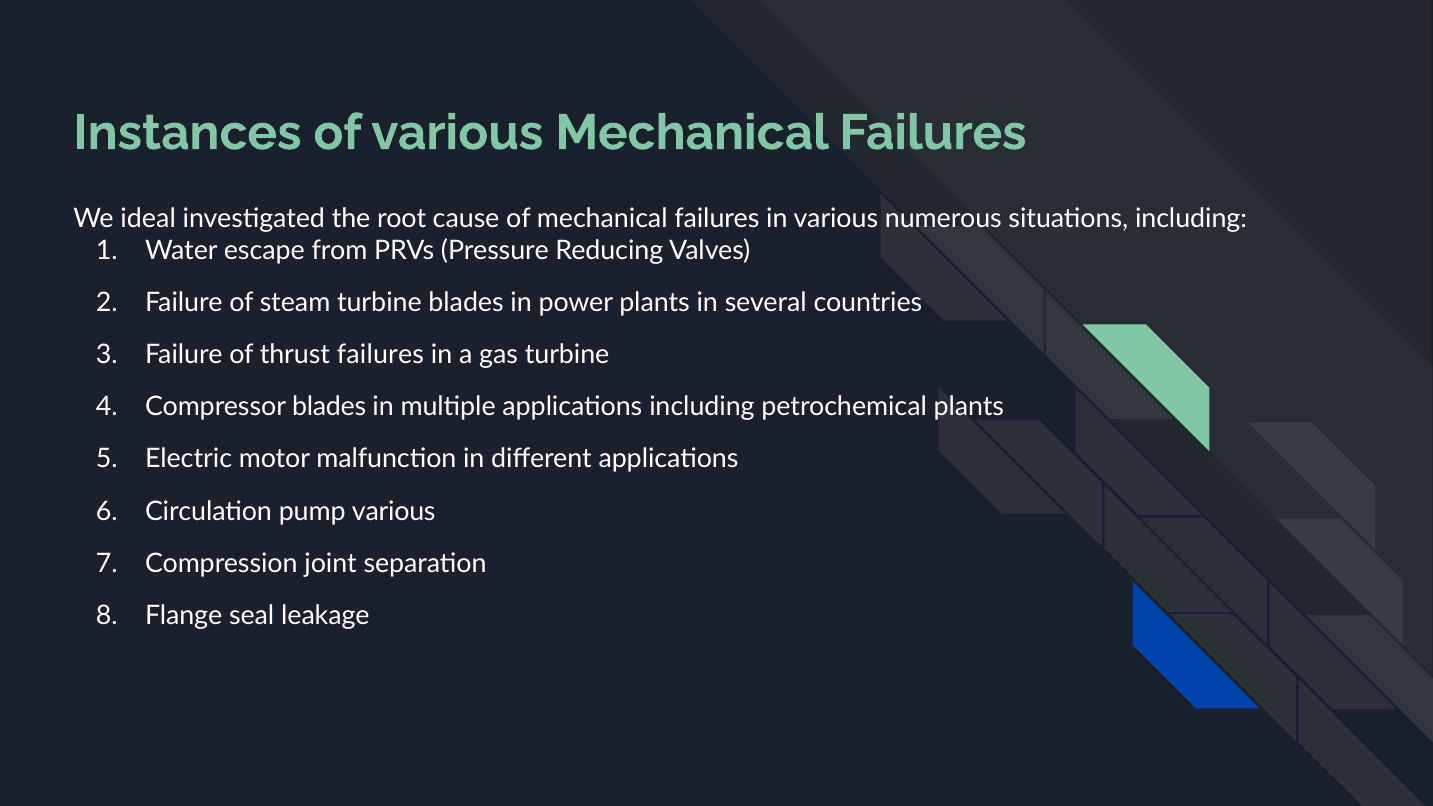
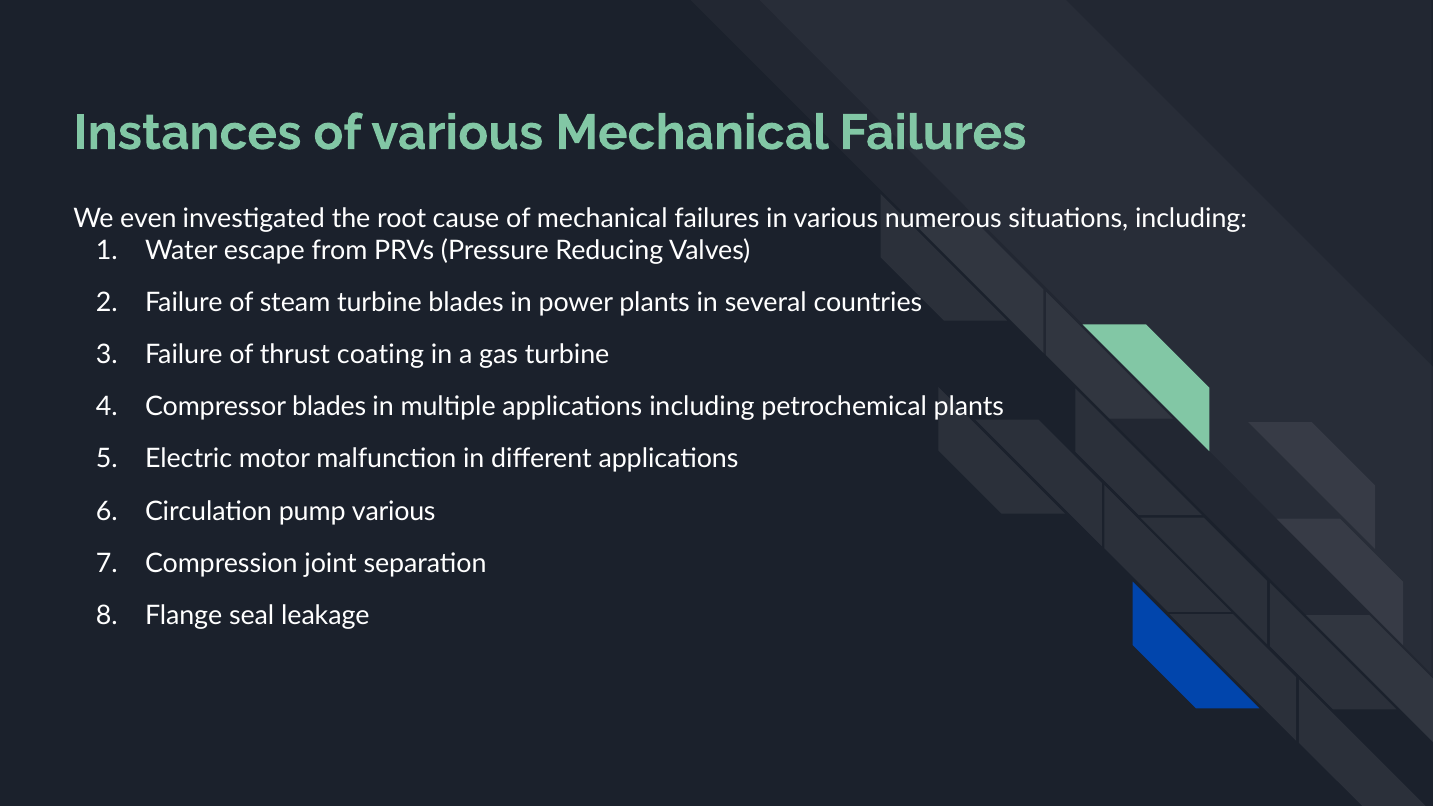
ideal: ideal -> even (148, 218)
thrust failures: failures -> coating (380, 355)
